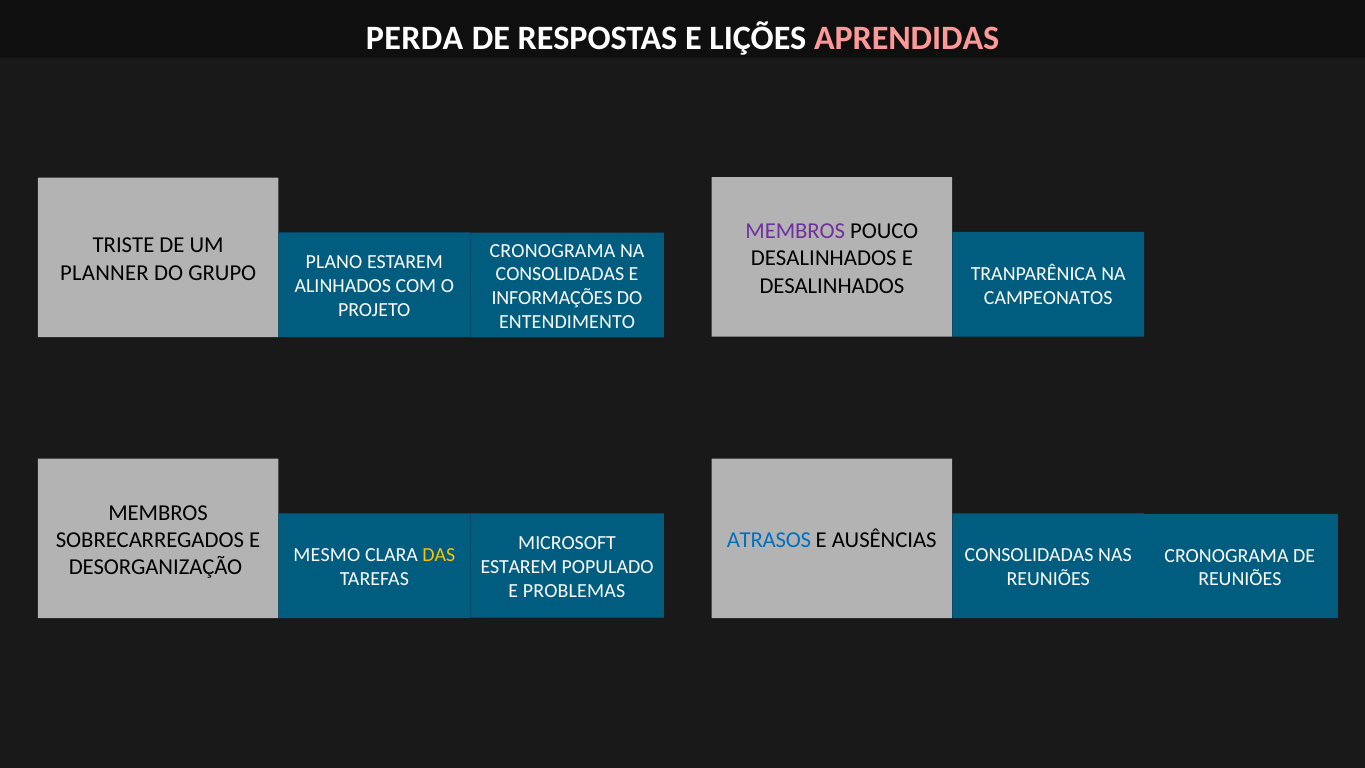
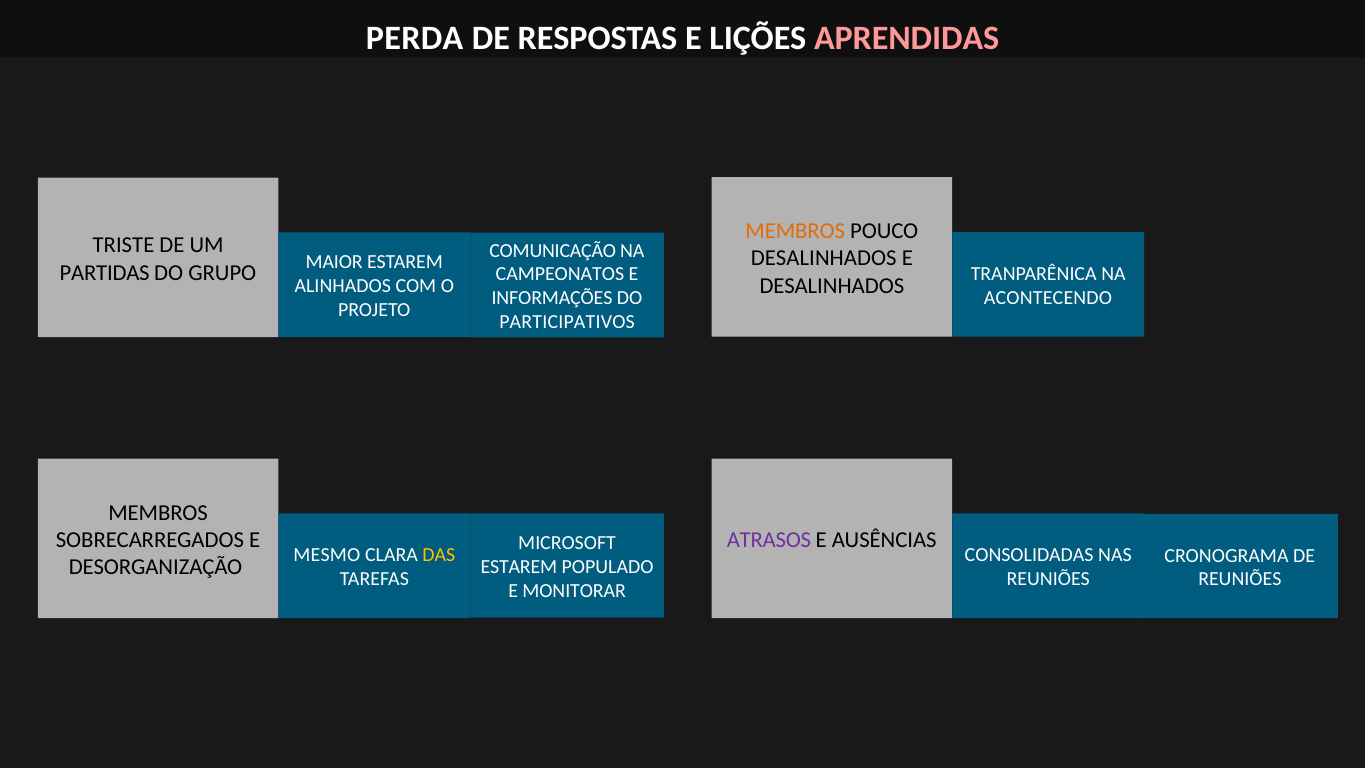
MEMBROS colour: purple -> orange (795, 231)
CRONOGRAMA: CRONOGRAMA -> COMUNICAÇÃO (553, 250)
PLANNER: PLANNER -> PARTIDAS (105, 273)
PLANO: PLANO -> MAIOR (334, 262)
CONSOLIDADAS: CONSOLIDADAS -> CAMPEONATOS (560, 274)
CAMPEONATOS: CAMPEONATOS -> ACONTECENDO (1048, 298)
ENTENDIMENTO: ENTENDIMENTO -> PARTICIPATIVOS (567, 322)
ATRASOS colour: blue -> purple (769, 540)
PROBLEMAS: PROBLEMAS -> MONITORAR (574, 591)
